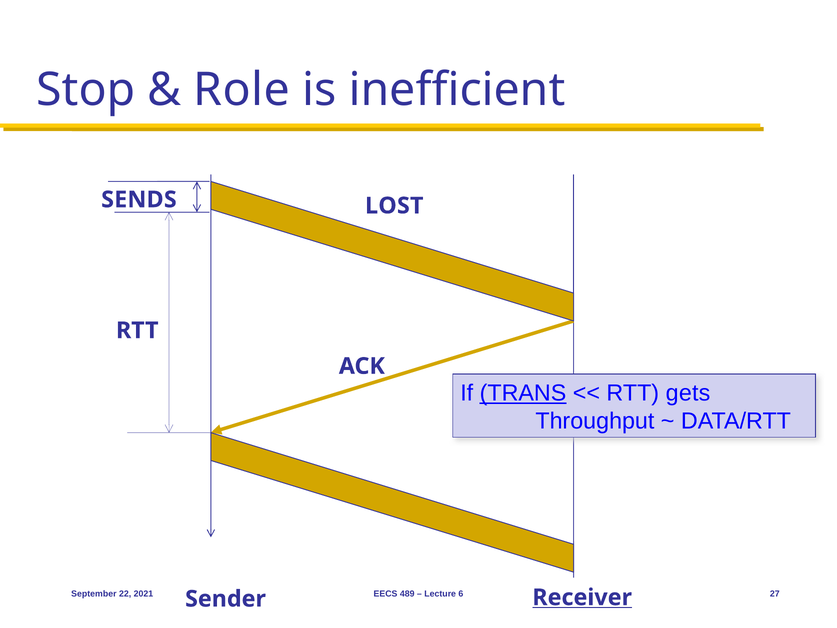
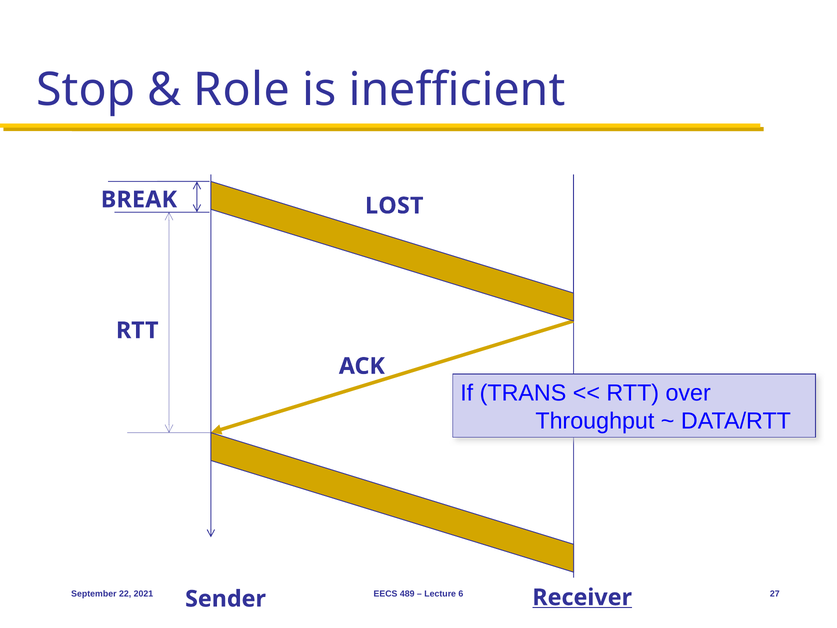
SENDS: SENDS -> BREAK (139, 200)
TRANS underline: present -> none (523, 393)
gets: gets -> over (688, 393)
